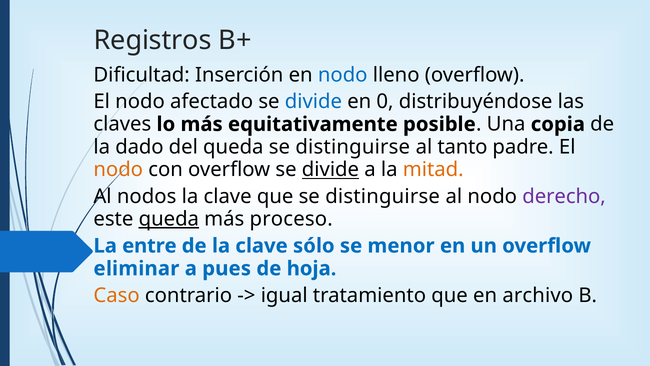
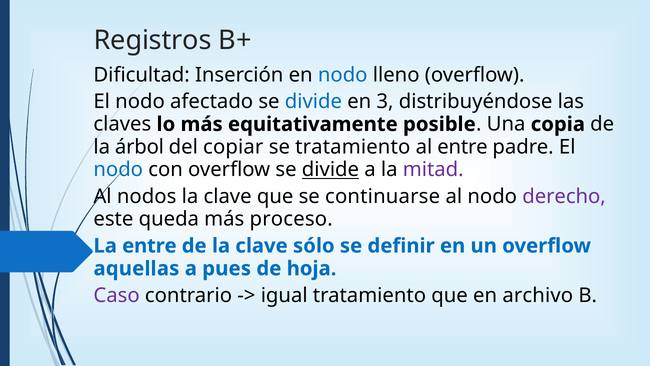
0: 0 -> 3 (385, 101)
dado: dado -> árbol (139, 147)
del queda: queda -> copiar (233, 147)
distinguirse: distinguirse -> tratamiento (353, 147)
al tanto: tanto -> entre (462, 147)
nodo colour: orange -> blue (118, 169)
mitad colour: orange -> purple (433, 169)
que se distinguirse: distinguirse -> continuarse (383, 196)
queda underline: present -> none (169, 219)
menor: menor -> definir (401, 246)
eliminar: eliminar -> aquellas (136, 268)
Caso colour: orange -> purple (117, 295)
